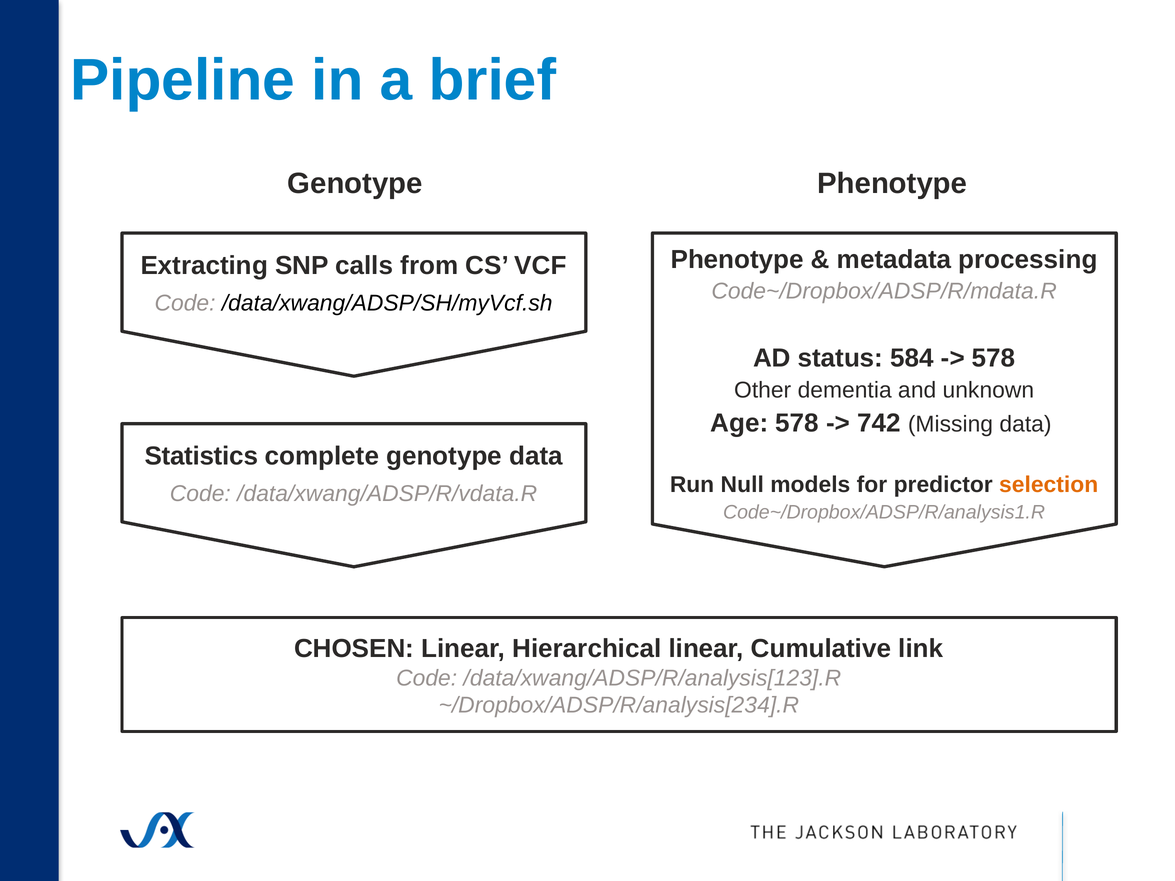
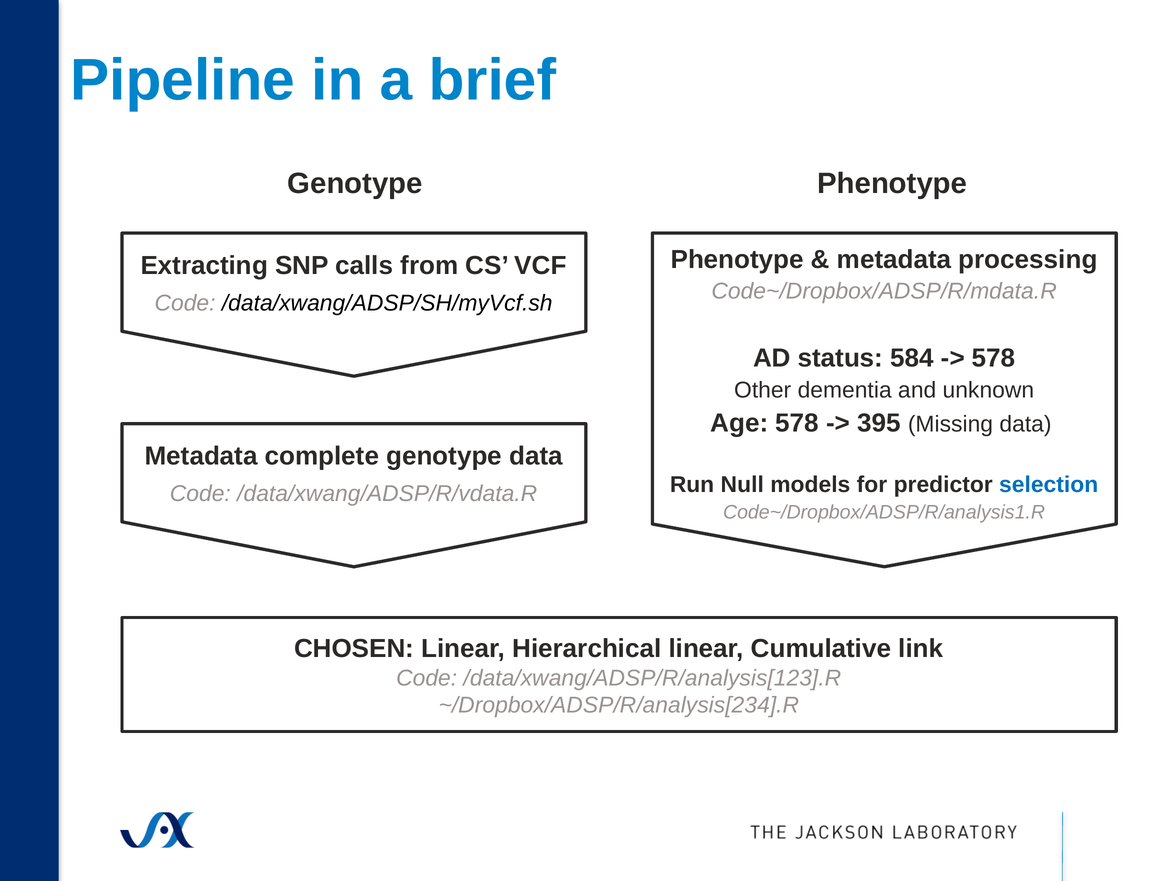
742: 742 -> 395 (879, 423)
Statistics: Statistics -> Metadata (201, 456)
selection colour: orange -> blue (1049, 485)
